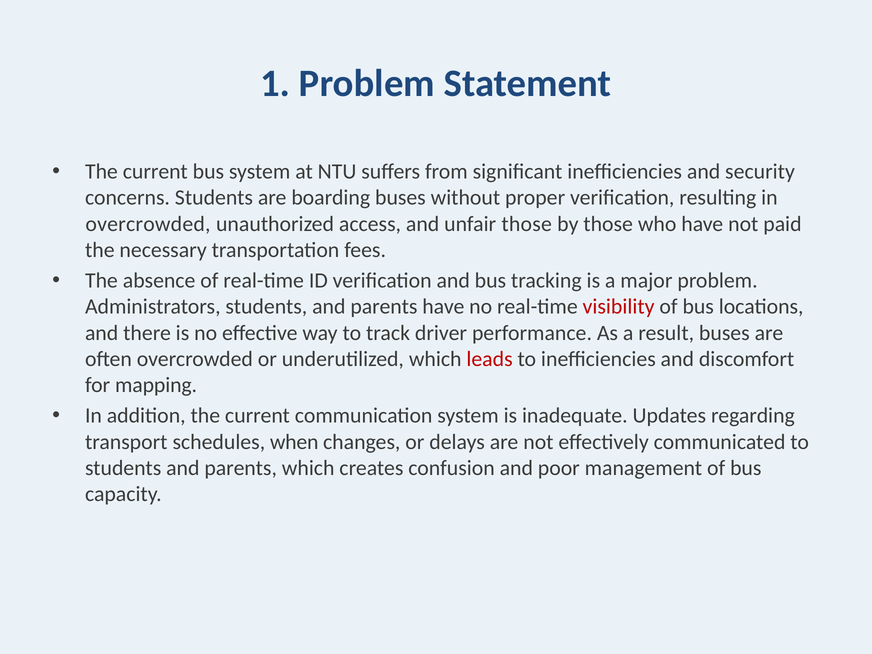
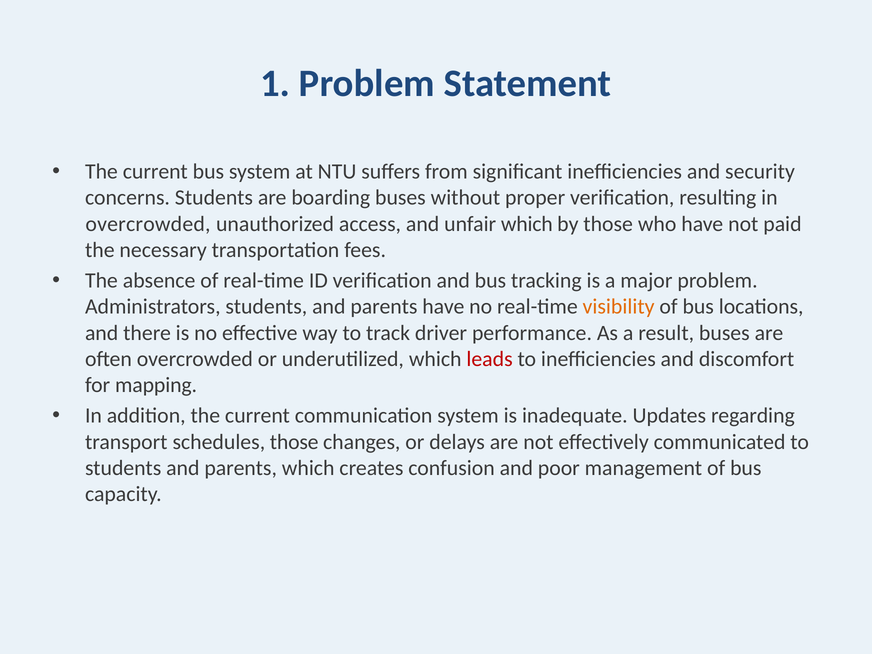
unfair those: those -> which (527, 224)
visibility colour: red -> orange (619, 307)
schedules when: when -> those (294, 442)
